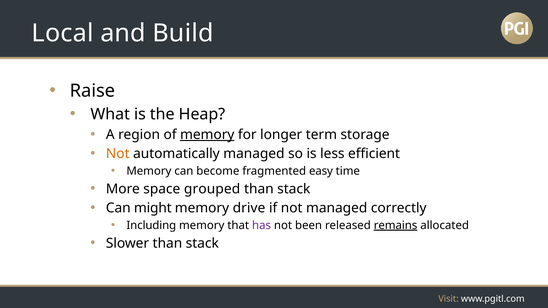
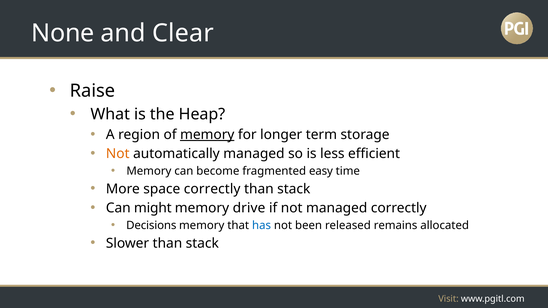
Local: Local -> None (63, 33)
Build: Build -> Clear (183, 33)
space grouped: grouped -> correctly (212, 189)
Including: Including -> Decisions (151, 225)
has colour: purple -> blue (262, 225)
remains underline: present -> none (396, 225)
